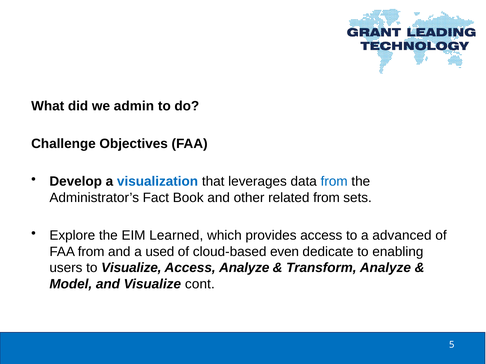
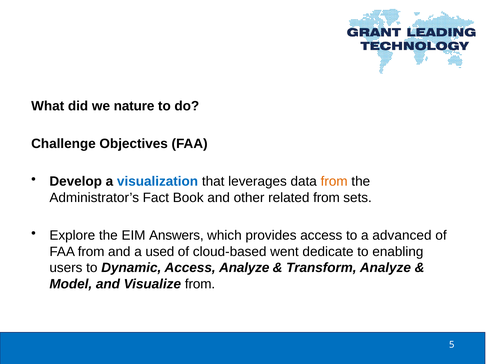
admin: admin -> nature (134, 106)
from colour: blue -> orange (334, 182)
Learned: Learned -> Answers (176, 236)
even: even -> went (284, 252)
to Visualize: Visualize -> Dynamic (131, 268)
Visualize cont: cont -> from (200, 284)
